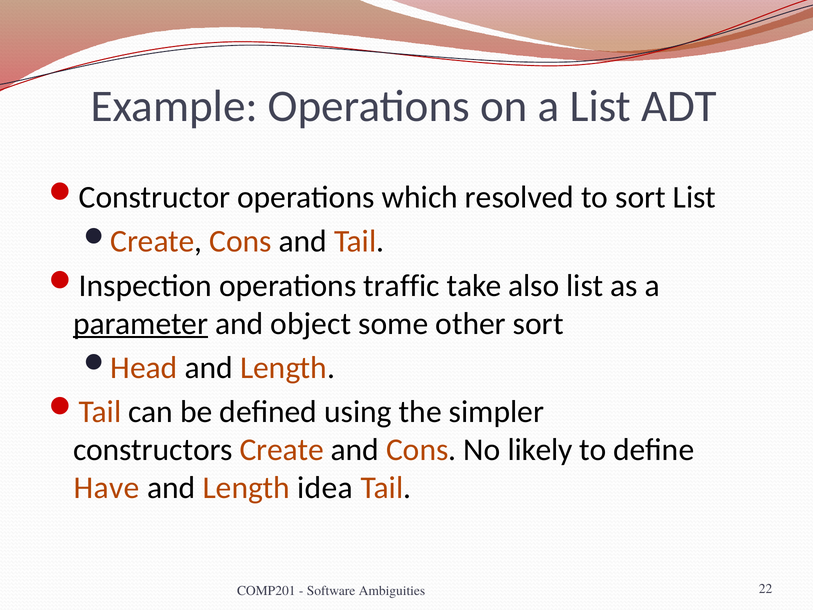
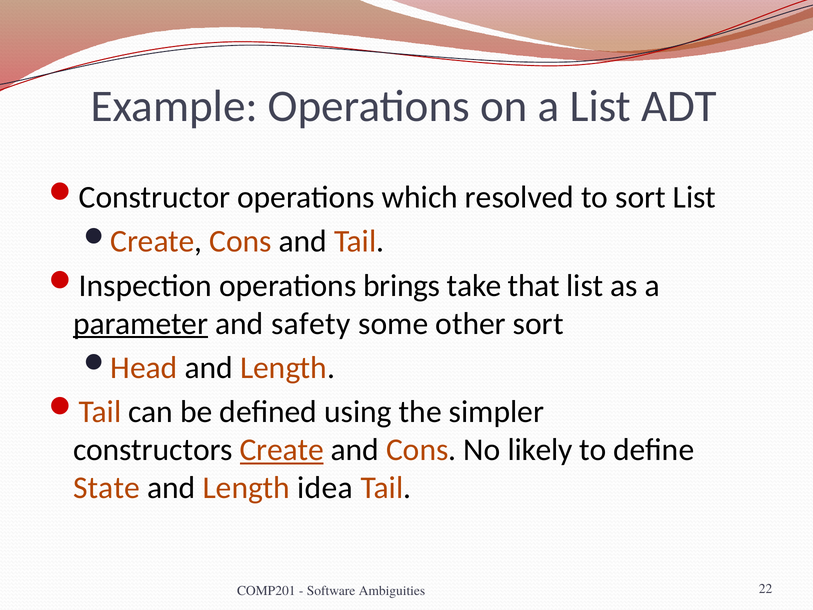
traffic: traffic -> brings (402, 286)
also: also -> that (534, 286)
object: object -> safety (311, 323)
Create underline: none -> present (282, 450)
Have: Have -> State (107, 488)
